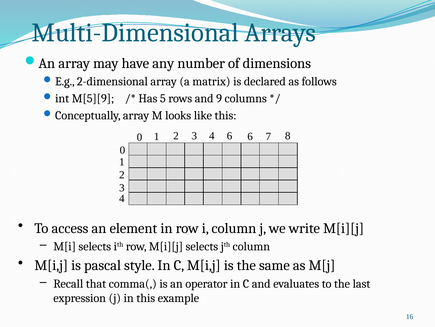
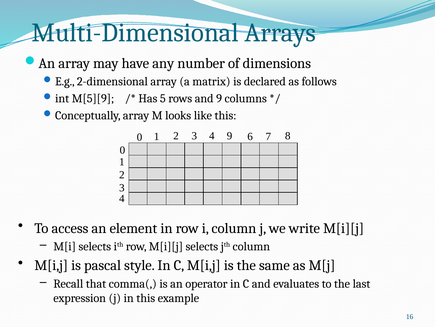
4 6: 6 -> 9 (230, 136)
